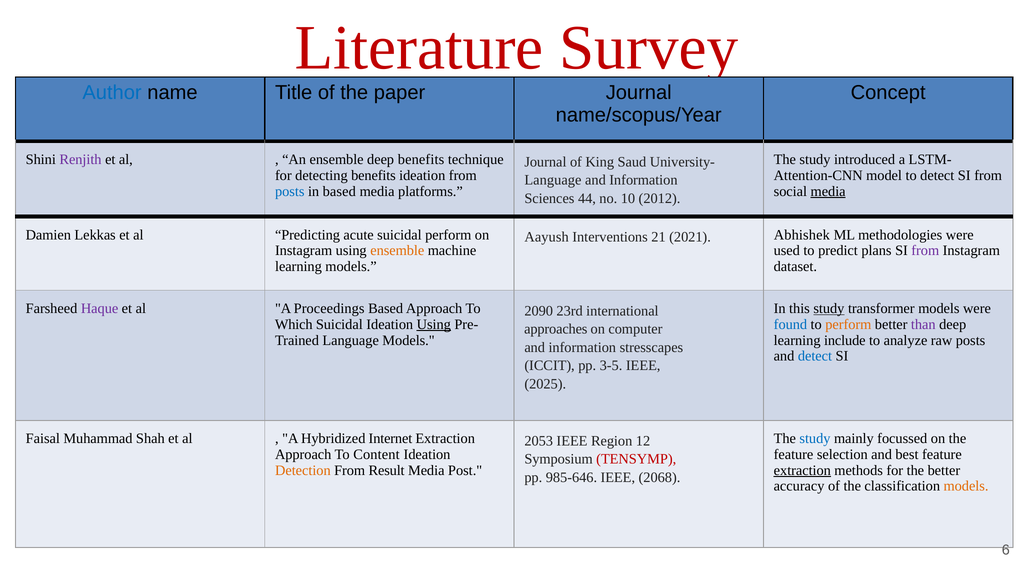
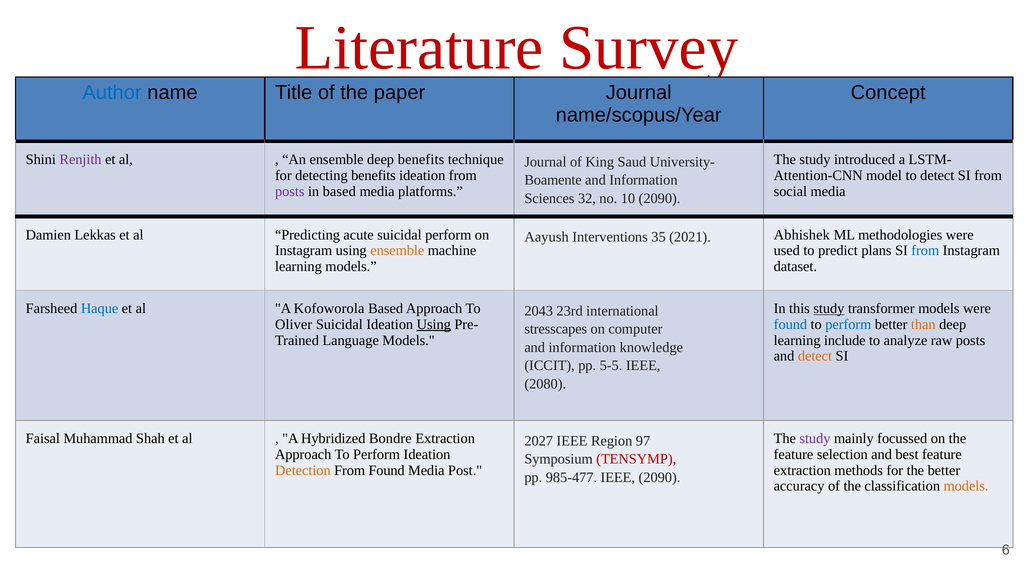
Language: Language -> Boamente (553, 180)
posts colour: blue -> purple (290, 191)
media underline: present -> none (828, 191)
44: 44 -> 32 (587, 198)
10 2012: 2012 -> 2090 (660, 198)
21: 21 -> 35 (659, 237)
from colour: purple -> blue (925, 251)
Haque colour: purple -> blue (100, 308)
Proceedings: Proceedings -> Kofoworola (329, 308)
2090: 2090 -> 2043 (539, 311)
Which: Which -> Oliver (294, 324)
perform colour: orange -> blue (848, 324)
than colour: purple -> orange (923, 324)
approaches: approaches -> stresscapes (556, 329)
stresscapes: stresscapes -> knowledge (651, 347)
detect colour: blue -> orange (815, 356)
3-5: 3-5 -> 5-5 (611, 365)
2025: 2025 -> 2080 (545, 384)
Internet: Internet -> Bondre (390, 438)
study colour: blue -> purple (815, 438)
2053: 2053 -> 2027 (539, 441)
12: 12 -> 97 (643, 441)
Approach To Content: Content -> Perform (377, 454)
From Result: Result -> Found (387, 470)
extraction underline: present -> none (802, 470)
985-646: 985-646 -> 985-477 (571, 477)
IEEE 2068: 2068 -> 2090 (659, 477)
